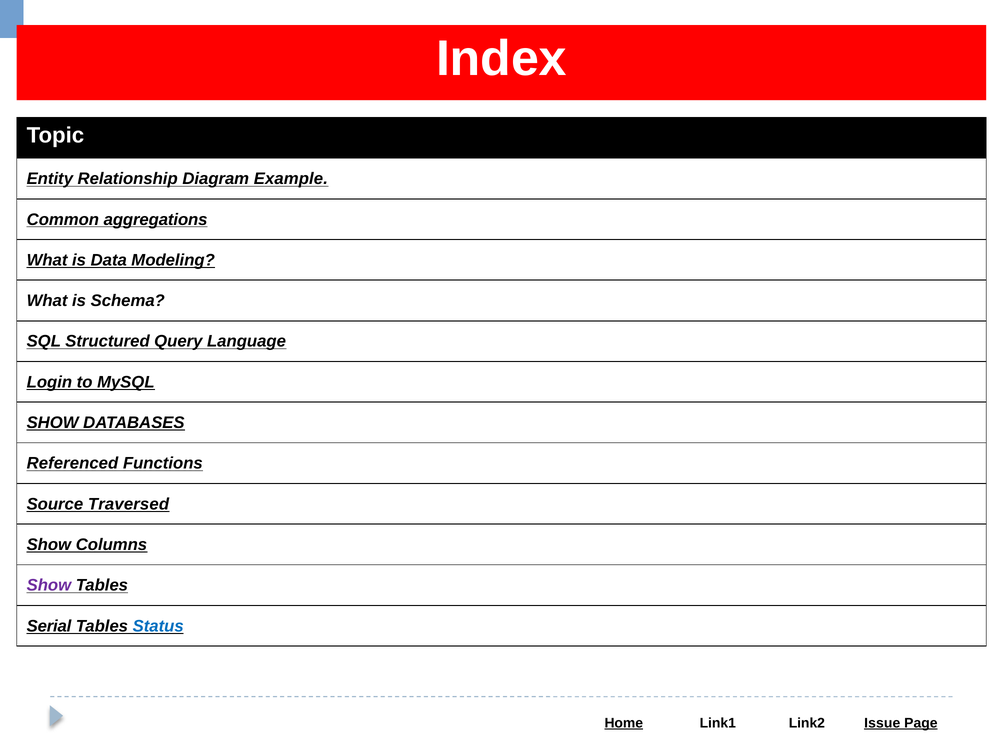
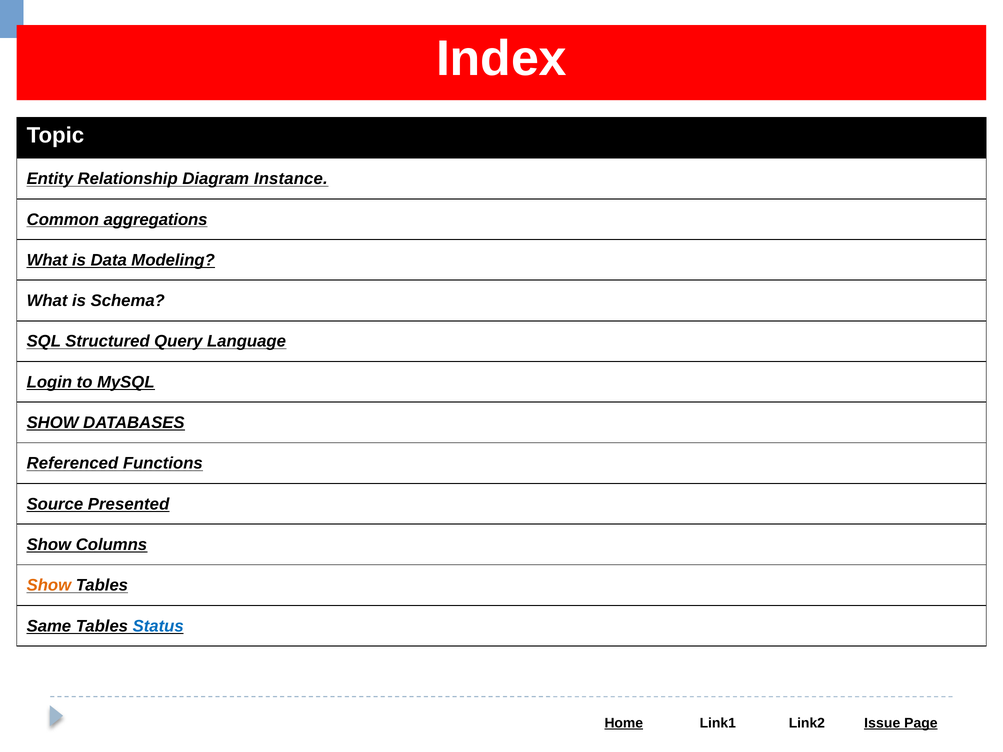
Example: Example -> Instance (291, 179)
Traversed: Traversed -> Presented (129, 504)
Show colour: purple -> orange (49, 586)
Serial: Serial -> Same (49, 626)
